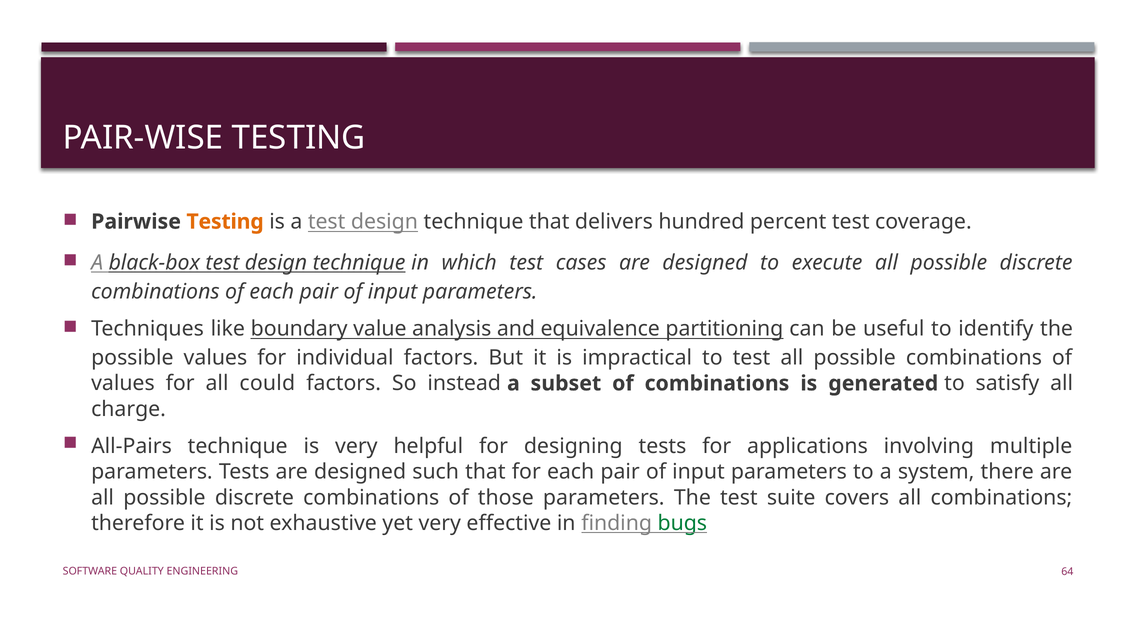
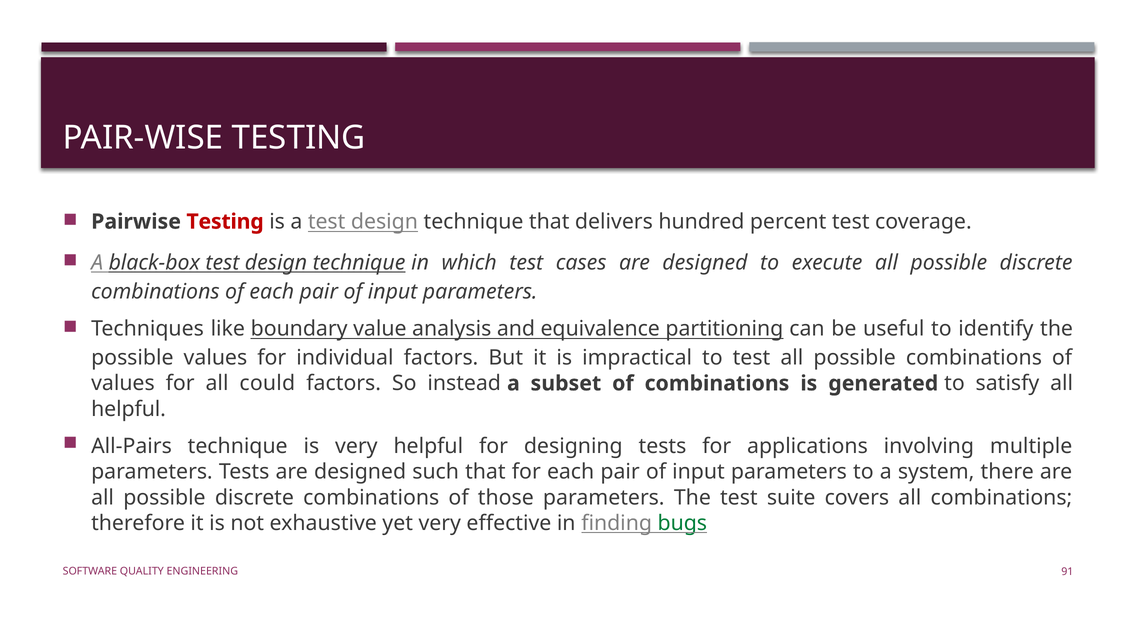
Testing colour: orange -> red (225, 222)
charge: charge -> helpful (129, 409)
64: 64 -> 91 (1067, 572)
